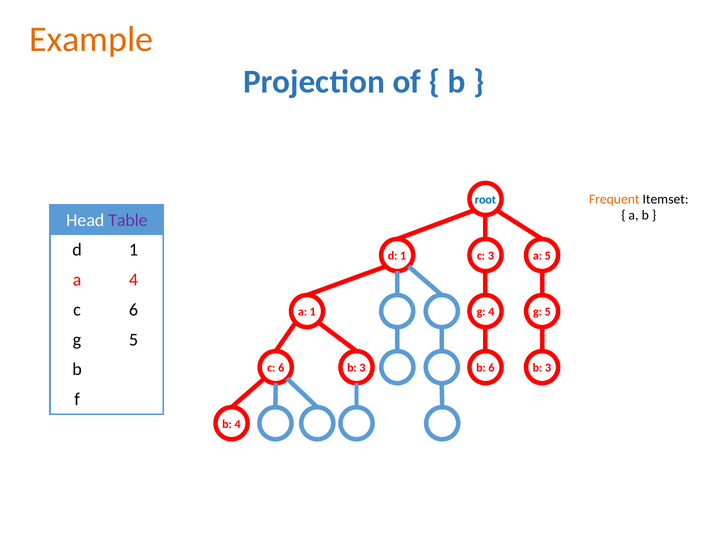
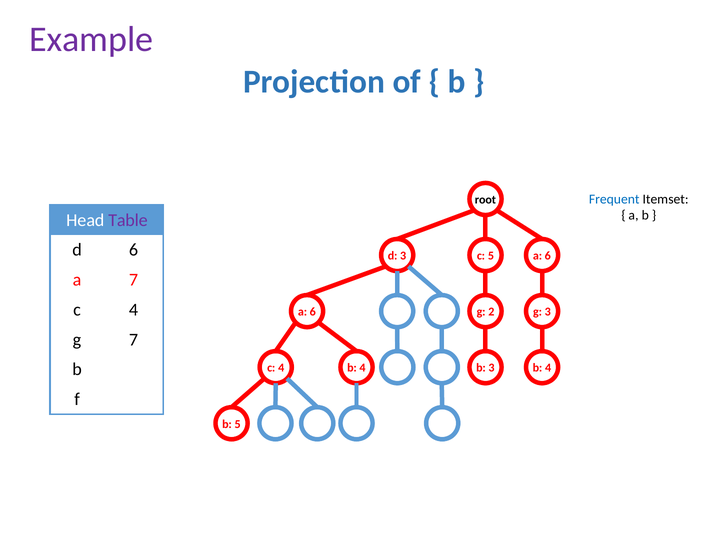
Example colour: orange -> purple (91, 39)
Frequent colour: orange -> blue (614, 199)
root colour: blue -> black (485, 200)
1: 1 -> 6 (134, 250)
1: 1 -> 3 (403, 256)
c 3: 3 -> 5 (491, 256)
5: 5 -> 6 (548, 256)
a 4: 4 -> 7 (134, 280)
6: 6 -> 4 (134, 310)
1: 1 -> 6 (313, 312)
g 4: 4 -> 2 (491, 312)
1 g 5: 5 -> 3 (548, 312)
5: 5 -> 7 (134, 340)
6: 6 -> 4 (281, 368)
3: 3 -> 4 (363, 368)
b 6: 6 -> 3 (492, 368)
3: 3 -> 4 (548, 368)
b 4: 4 -> 5 (238, 424)
